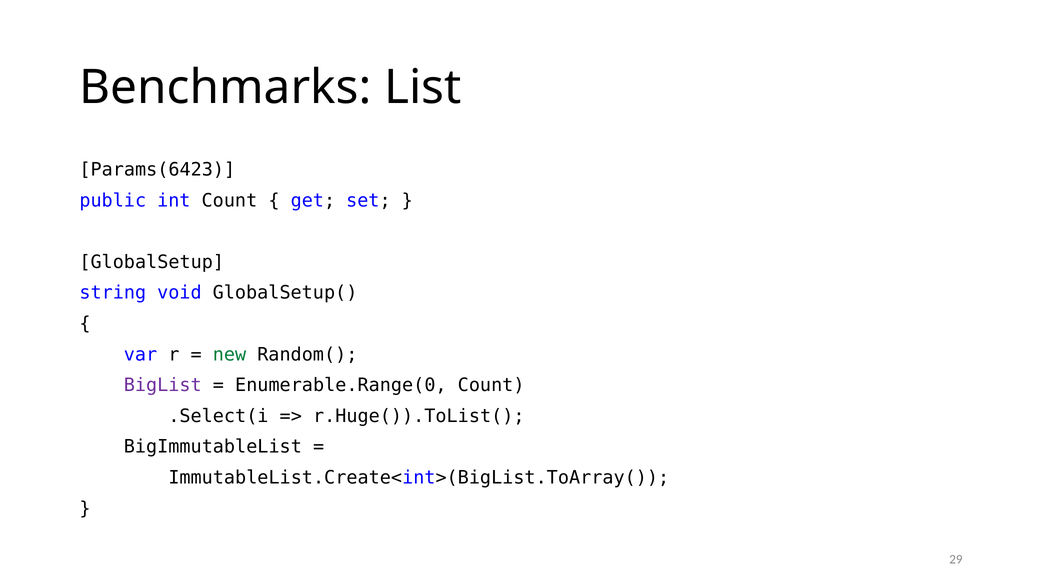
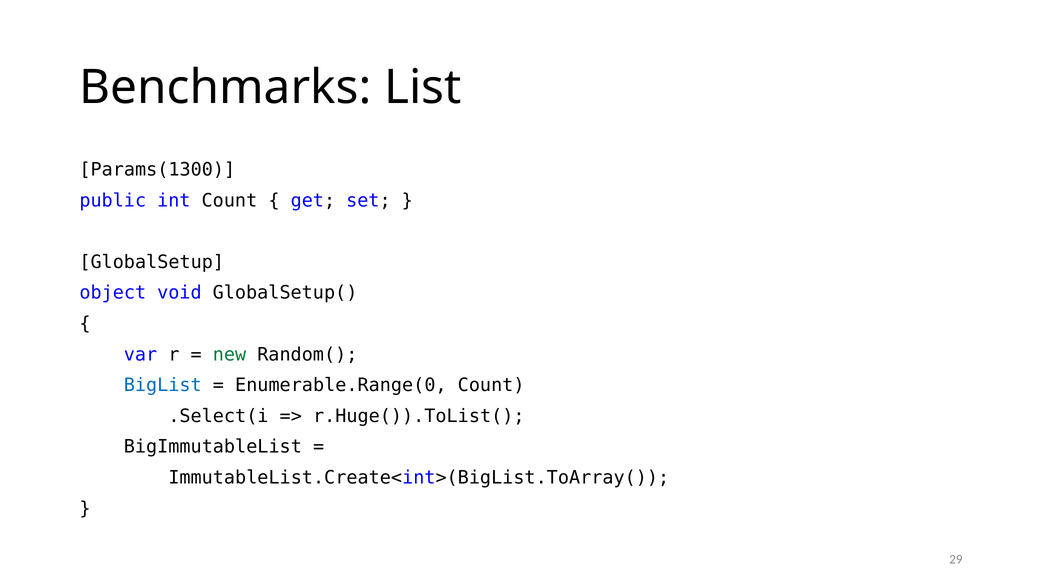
Params(6423: Params(6423 -> Params(1300 (157, 170)
string: string -> object (113, 293)
BigList colour: purple -> blue (163, 385)
